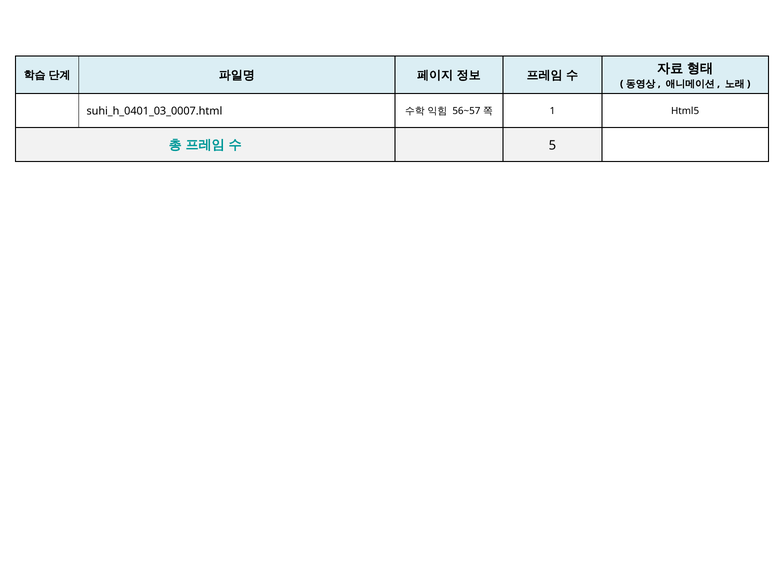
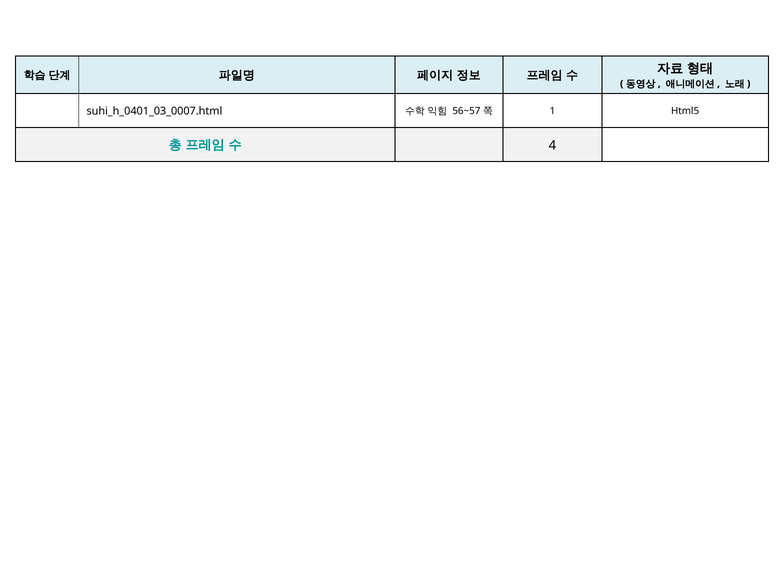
5: 5 -> 4 (552, 145)
